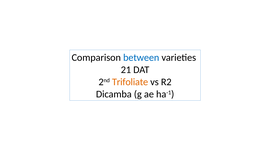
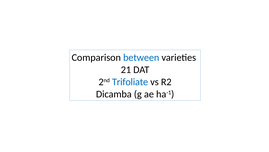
Trifoliate colour: orange -> blue (130, 82)
